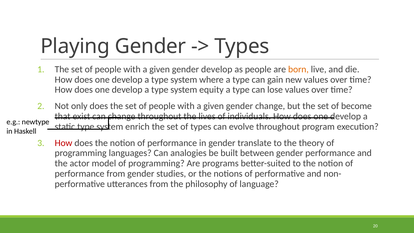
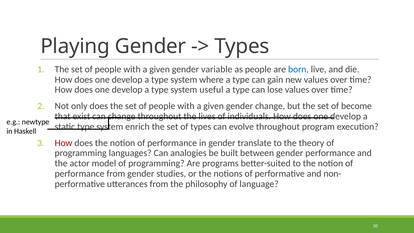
gender develop: develop -> variable (217, 69)
born colour: orange -> blue (298, 69)
equity: equity -> useful (211, 90)
